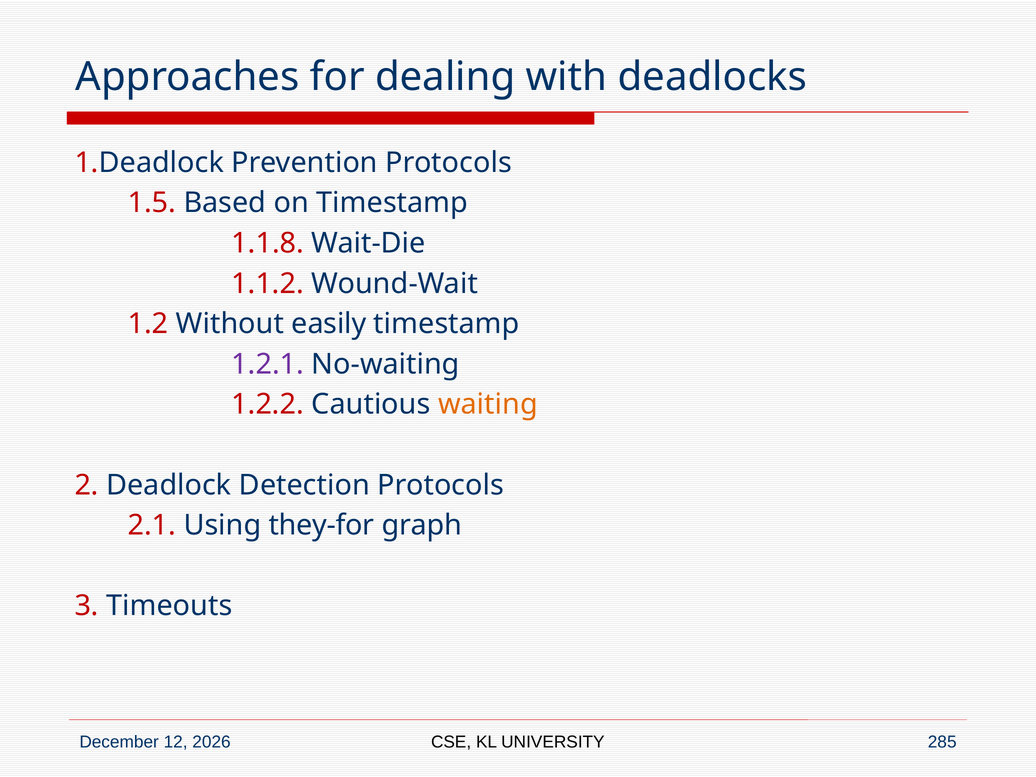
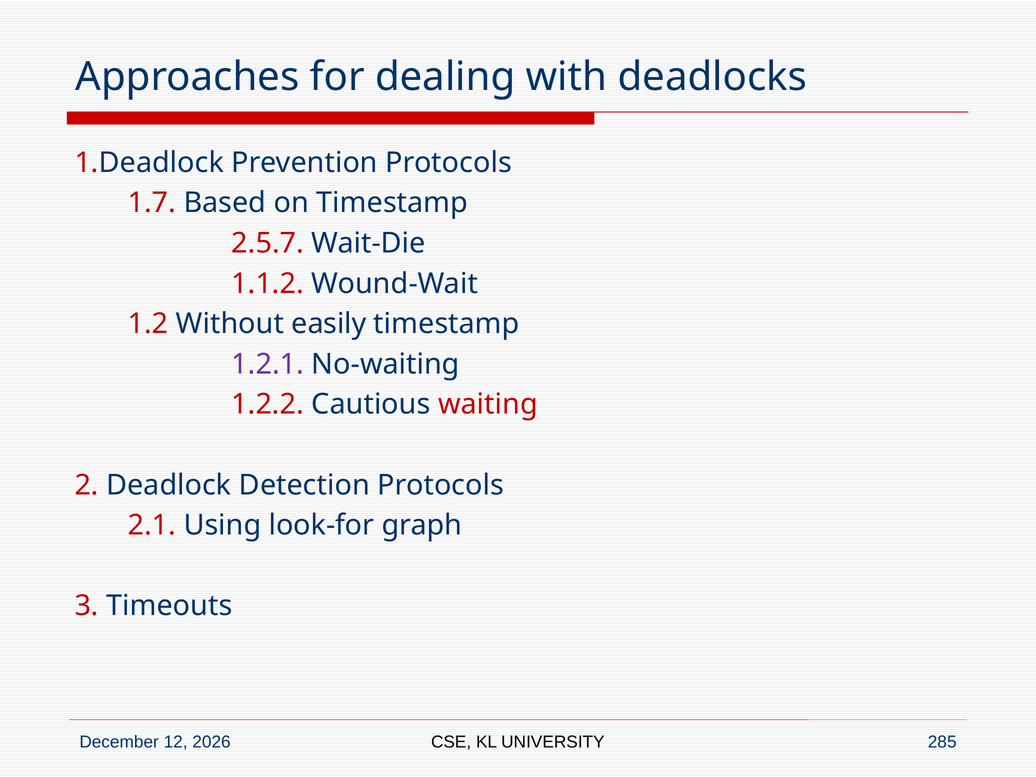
1.5: 1.5 -> 1.7 (152, 203)
1.1.8: 1.1.8 -> 2.5.7 (268, 243)
waiting colour: orange -> red (488, 404)
they-for: they-for -> look-for (322, 525)
